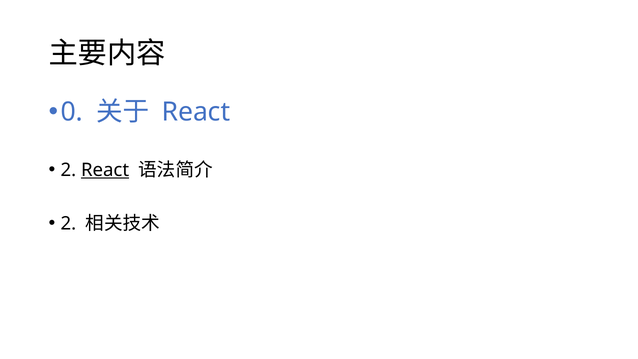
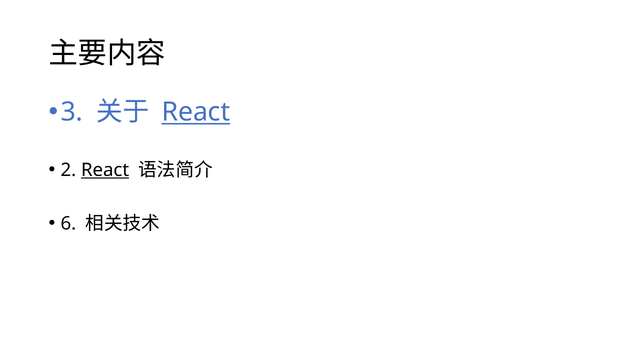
0: 0 -> 3 (72, 112)
React underline: none -> present (196, 112)
2: 2 -> 6 (68, 223)
